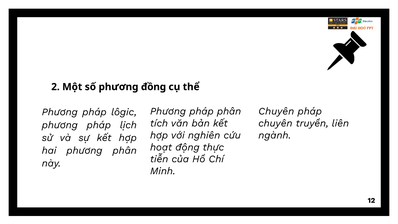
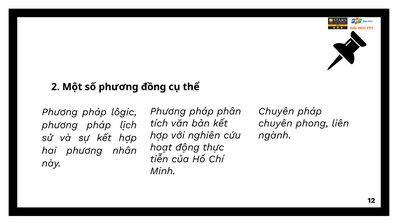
truyền: truyền -> phong (312, 123)
phương phân: phân -> nhân (125, 150)
